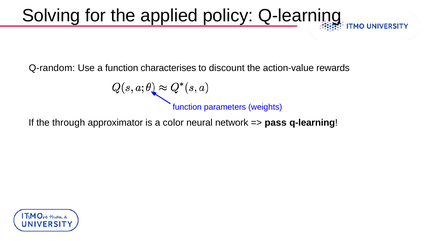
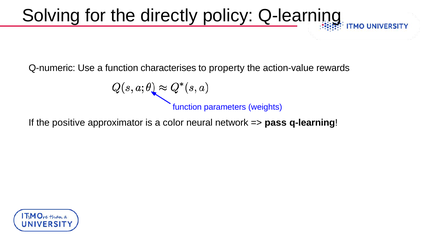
applied: applied -> directly (169, 16)
Q-random: Q-random -> Q-numeric (52, 68)
discount: discount -> property (227, 68)
through: through -> positive (69, 123)
